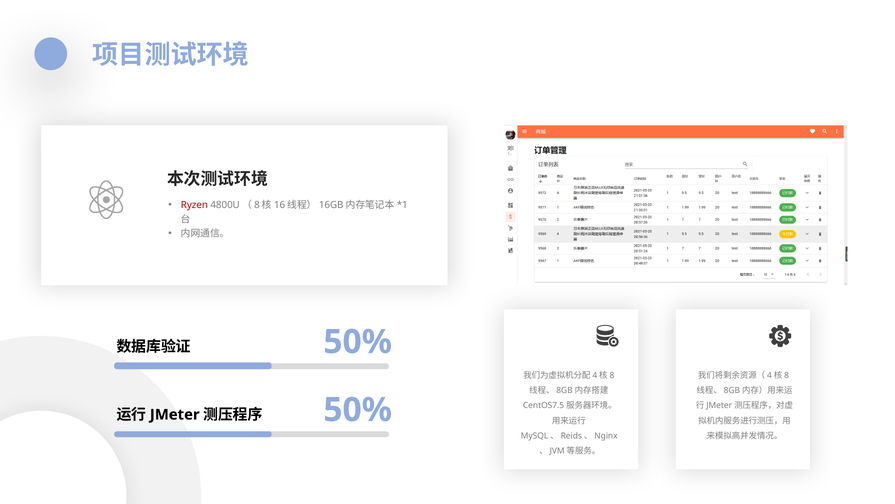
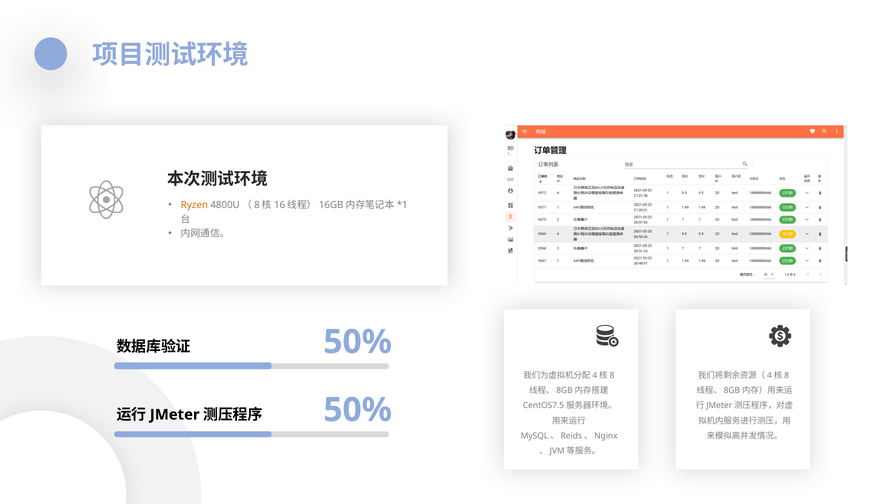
Ryzen colour: red -> orange (194, 205)
